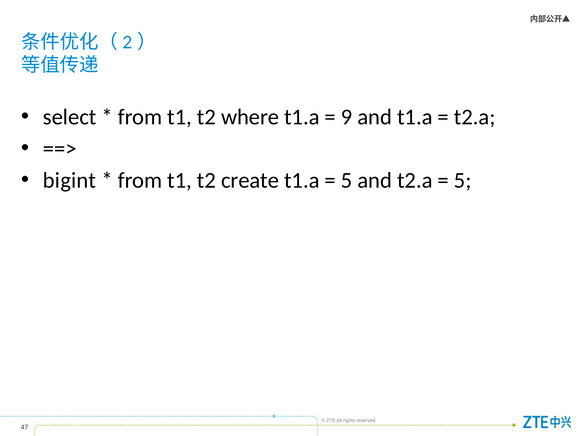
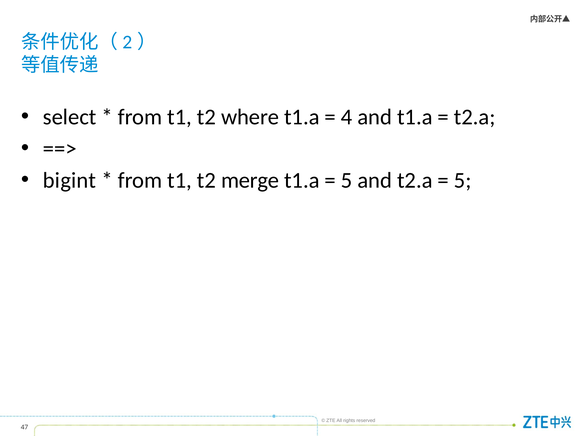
9: 9 -> 4 (347, 117)
create: create -> merge (250, 180)
